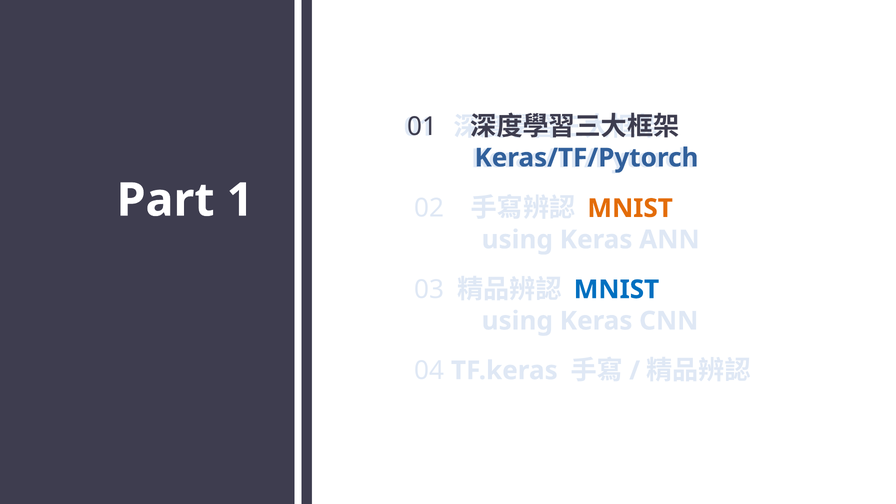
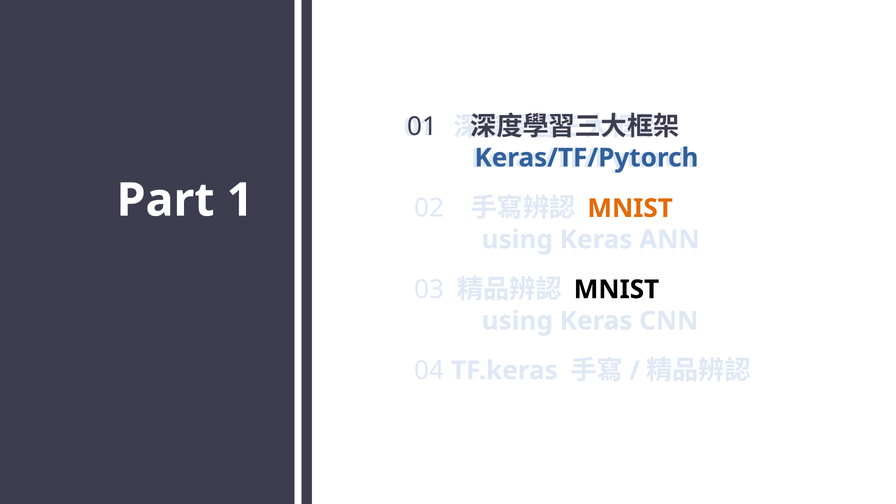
MNIST colour: blue -> black (616, 290)
